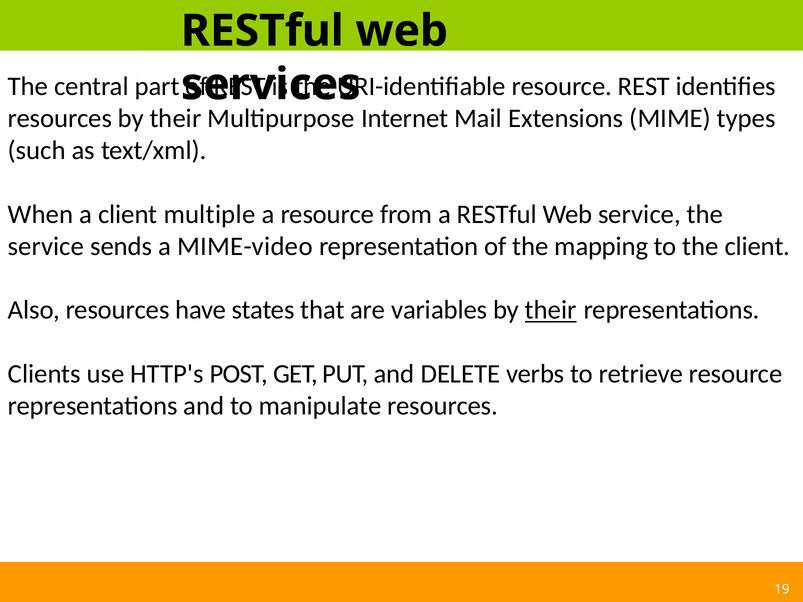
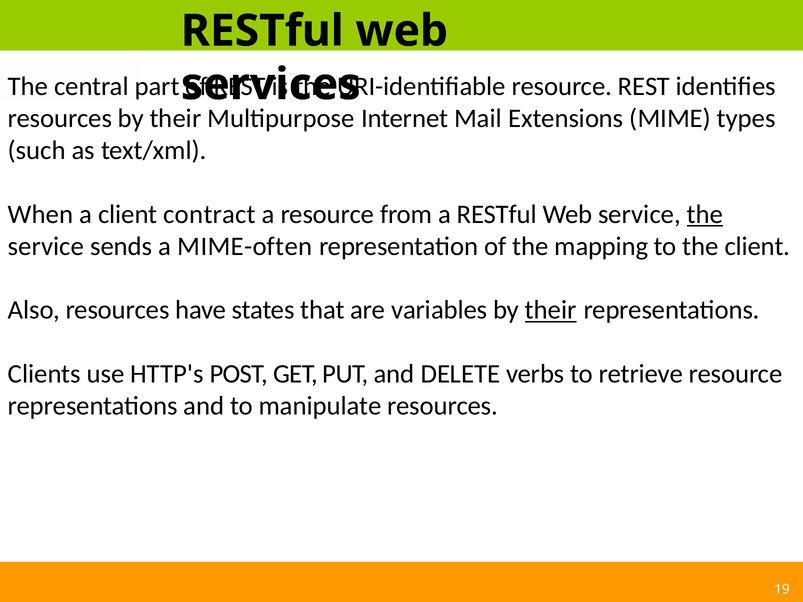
multiple: multiple -> contract (210, 214)
the underline: none -> present (705, 214)
MIME-video: MIME-video -> MIME-often (245, 246)
